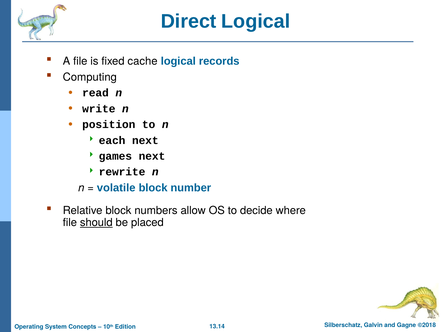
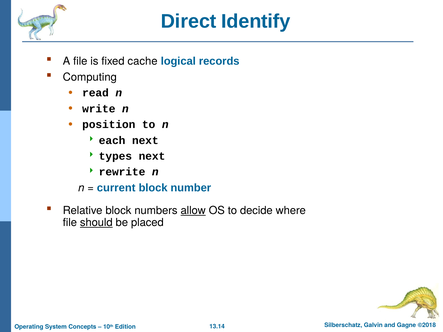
Direct Logical: Logical -> Identify (256, 21)
games: games -> types (115, 156)
volatile: volatile -> current (116, 188)
allow underline: none -> present (193, 211)
